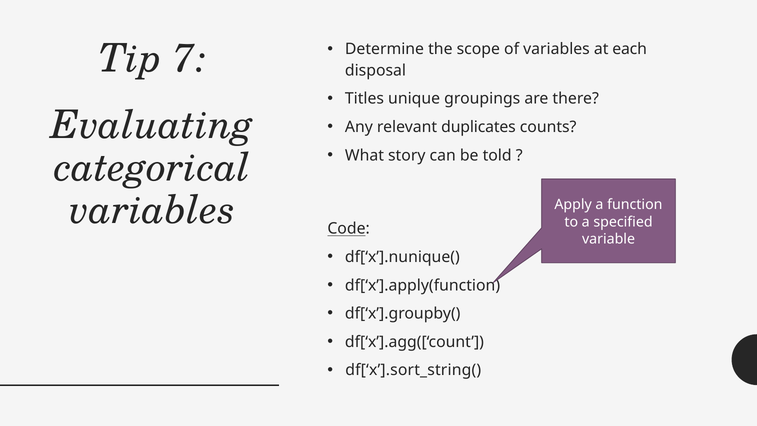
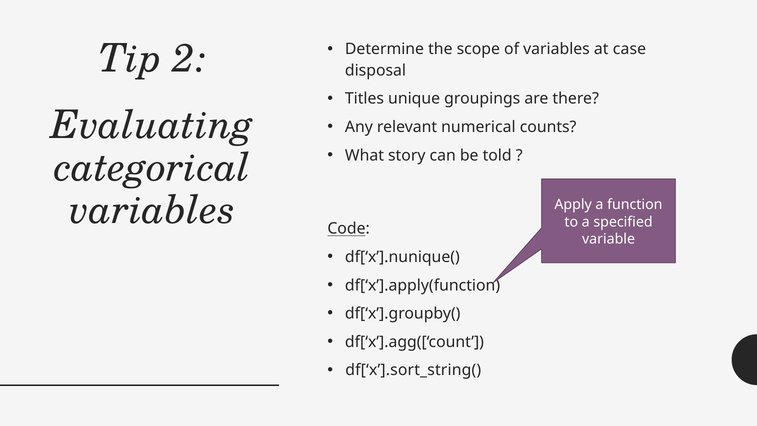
each: each -> case (629, 49)
7: 7 -> 2 (189, 59)
duplicates: duplicates -> numerical (478, 127)
